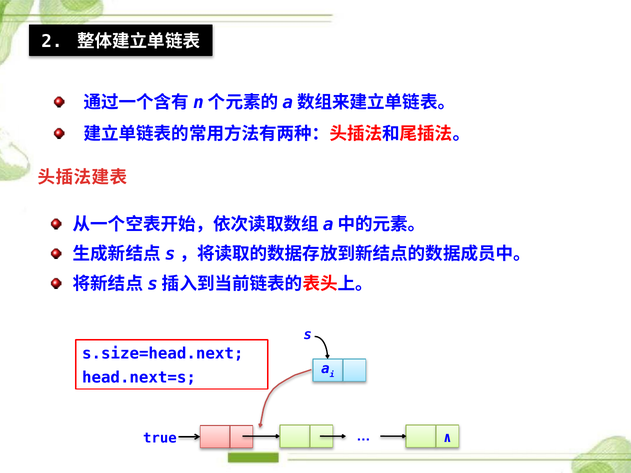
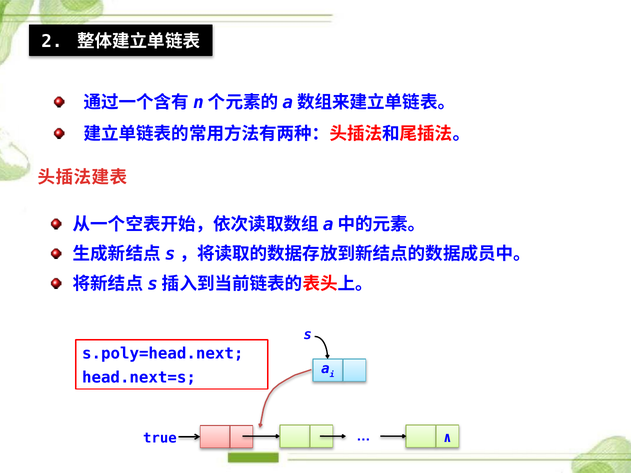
s.size=head.next: s.size=head.next -> s.poly=head.next (163, 354)
